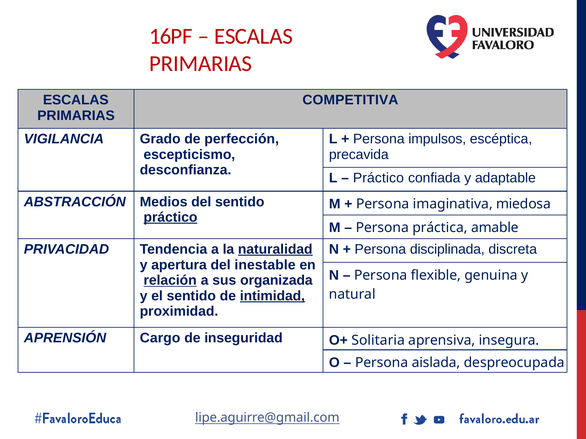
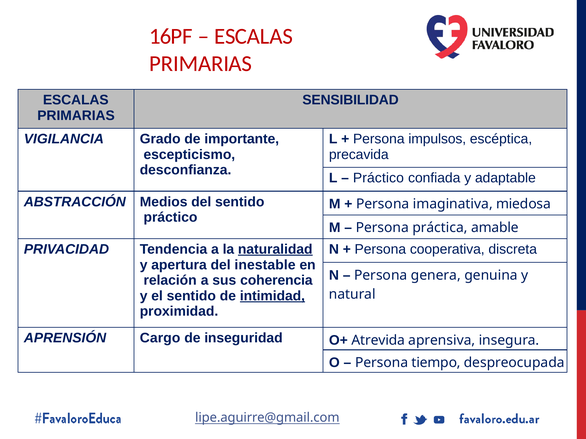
COMPETITIVA: COMPETITIVA -> SENSIBILIDAD (351, 100)
perfección: perfección -> importante (242, 139)
práctico underline: present -> none (170, 218)
disciplinada: disciplinada -> cooperativa (447, 250)
flexible: flexible -> genera (436, 276)
relación underline: present -> none (170, 281)
organizada: organizada -> coherencia (276, 281)
Solitaria: Solitaria -> Atrevida (378, 341)
aislada: aislada -> tiempo (436, 363)
